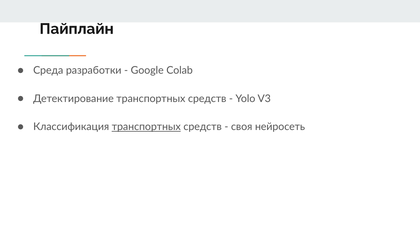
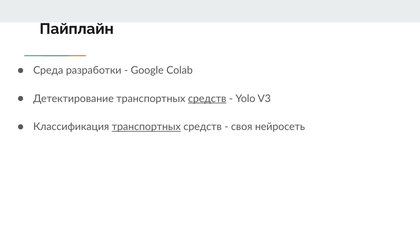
средств underline: none -> present (207, 99)
